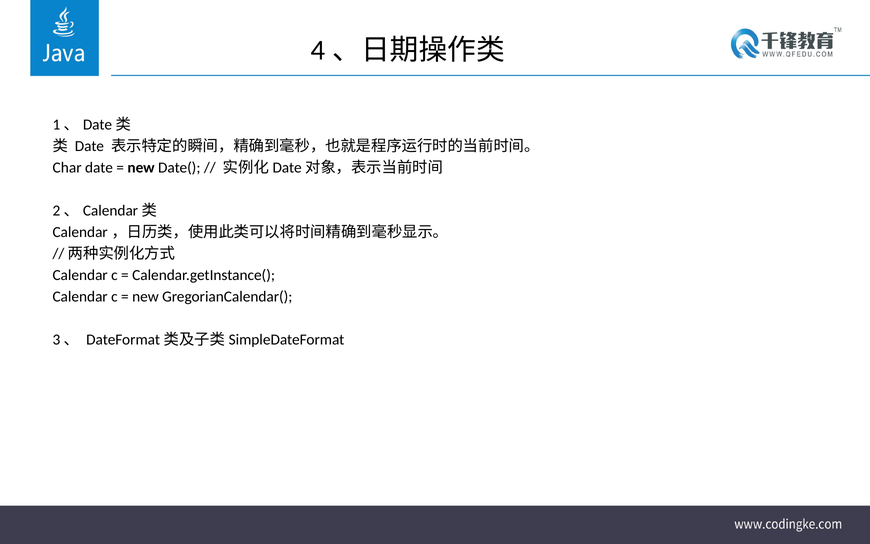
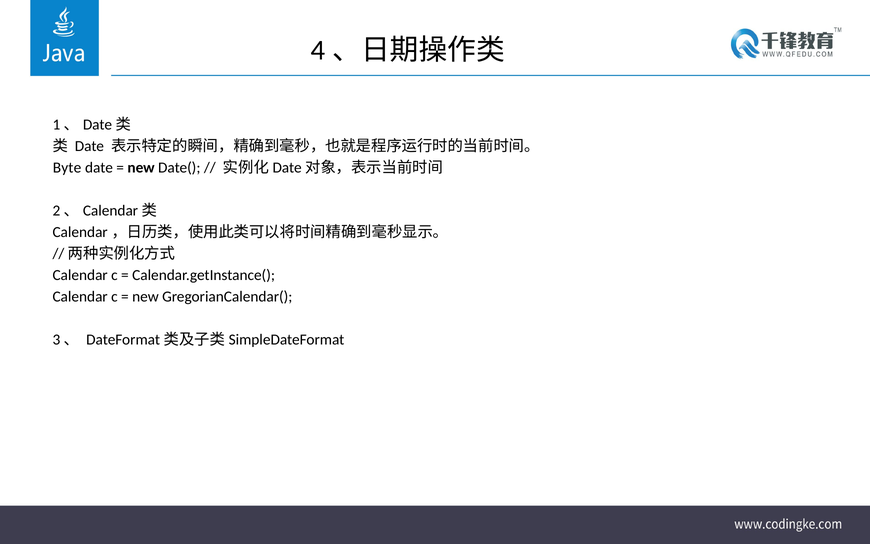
Char: Char -> Byte (67, 168)
